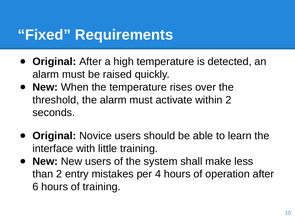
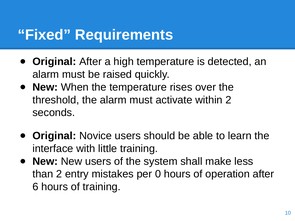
4: 4 -> 0 (158, 174)
